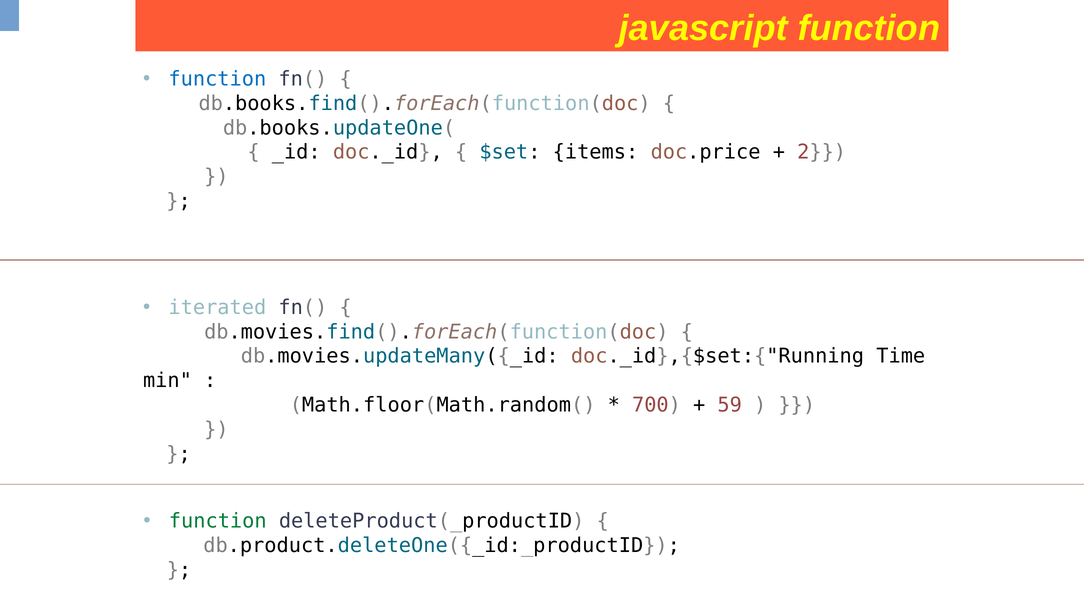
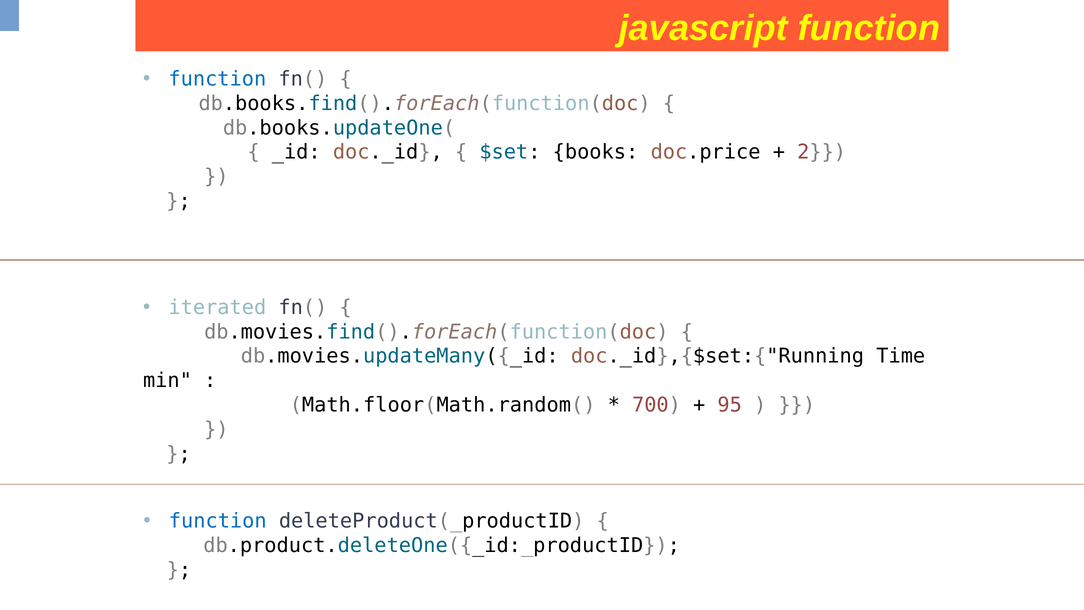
items: items -> books (595, 152)
59: 59 -> 95 (730, 405)
function colour: green -> blue (218, 521)
